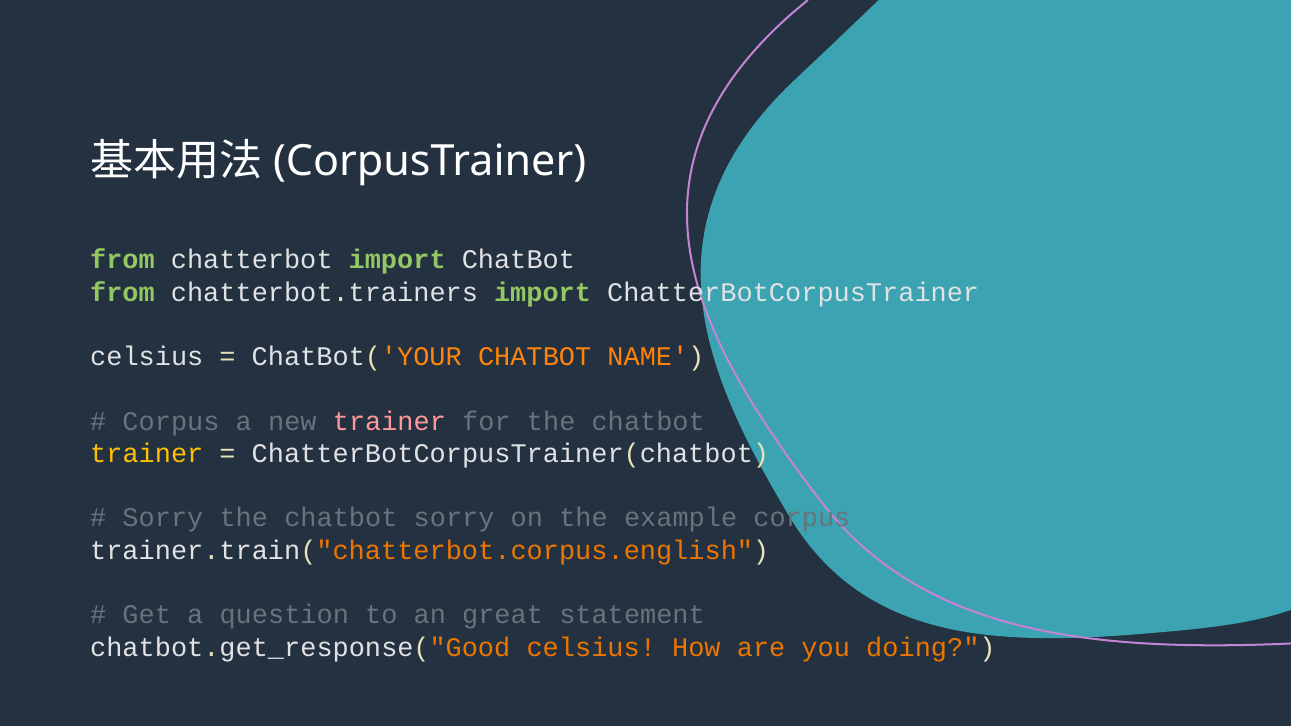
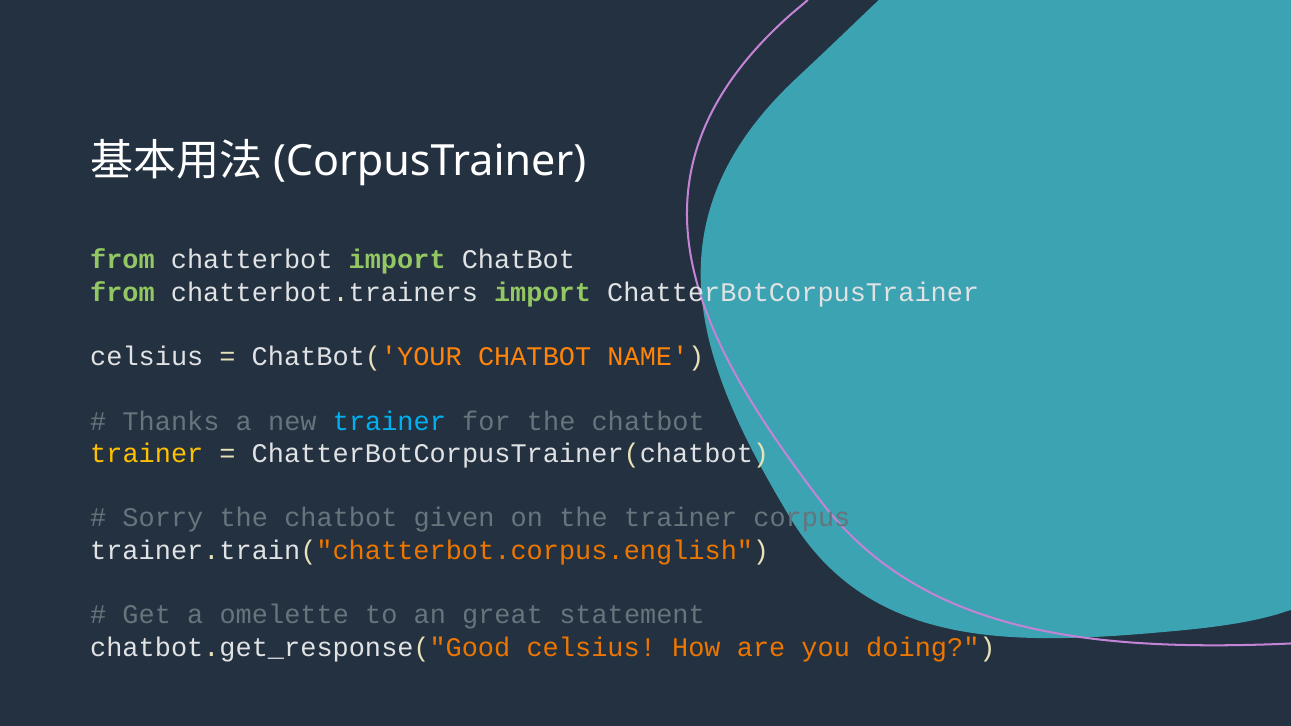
Corpus: Corpus -> Thanks (171, 421)
trainer colour: pink -> light blue (389, 421)
chatbot sorry: sorry -> given (454, 518)
the example: example -> trainer (681, 518)
question: question -> omelette (284, 615)
